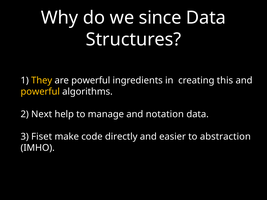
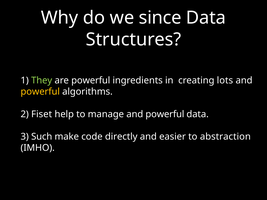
They colour: yellow -> light green (42, 80)
this: this -> lots (225, 80)
Next: Next -> Fiset (42, 114)
manage and notation: notation -> powerful (165, 114)
Fiset: Fiset -> Such (42, 137)
